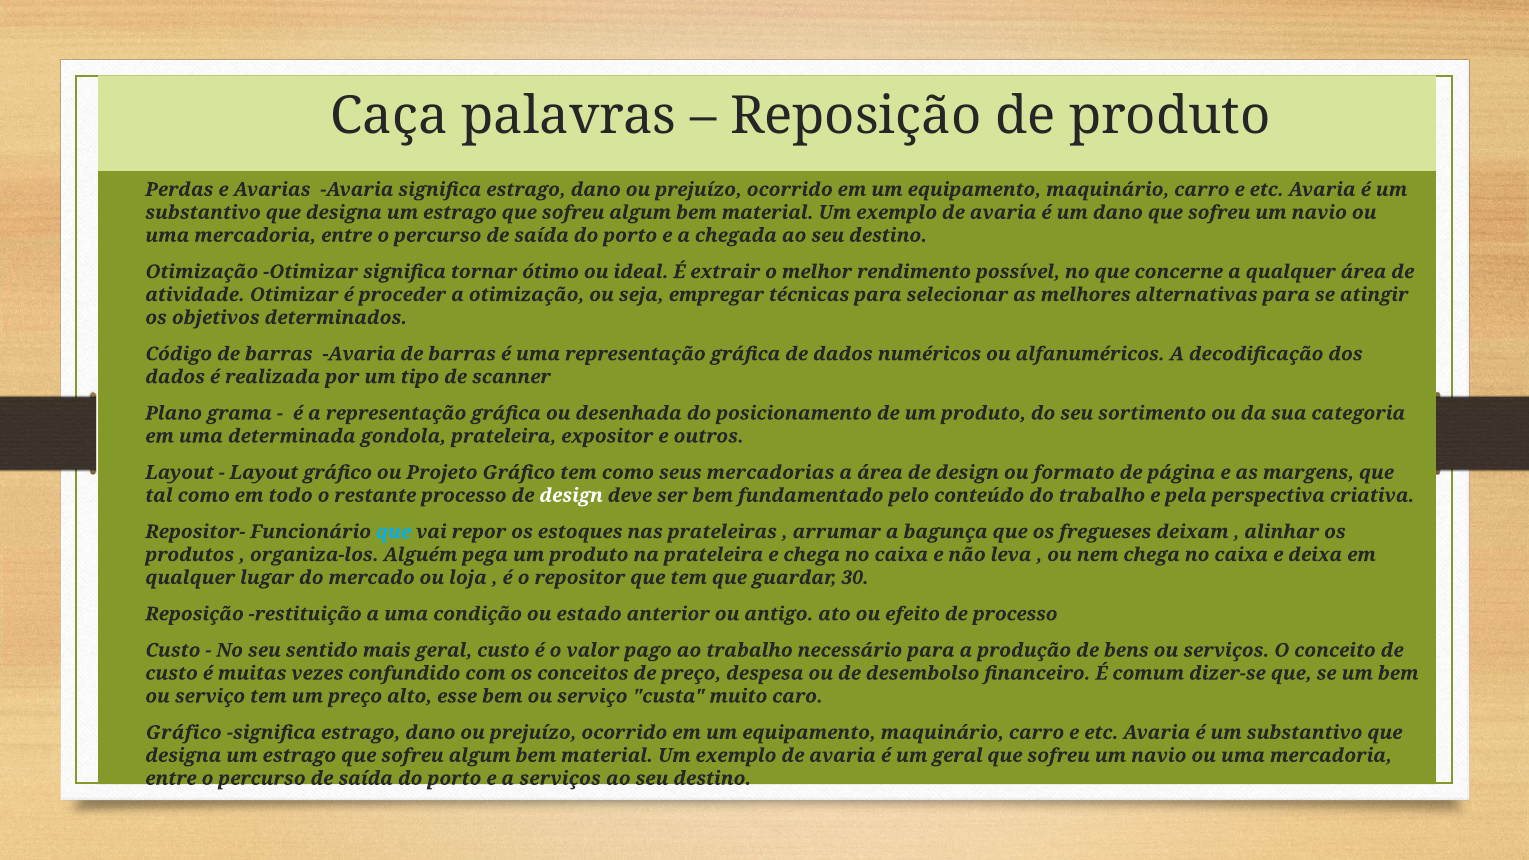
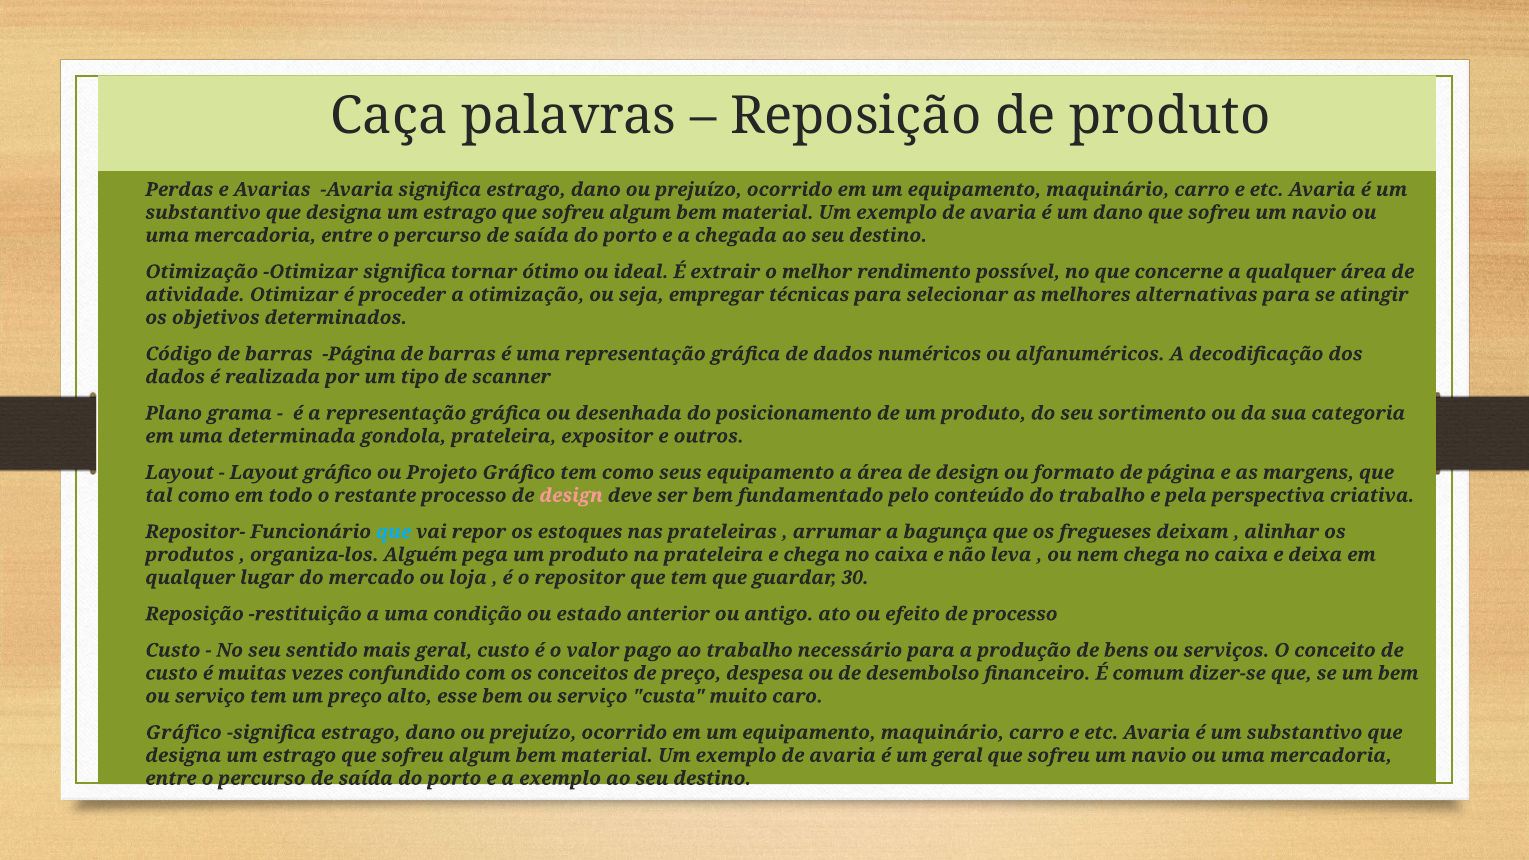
barras Avaria: Avaria -> Página (359, 354)
seus mercadorias: mercadorias -> equipamento (771, 473)
design colour: white -> pink (571, 496)
a serviços: serviços -> exemplo (560, 778)
